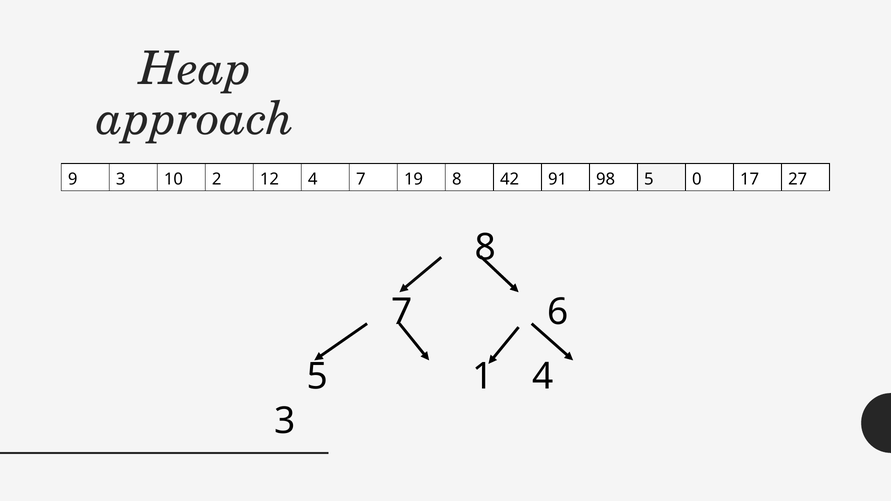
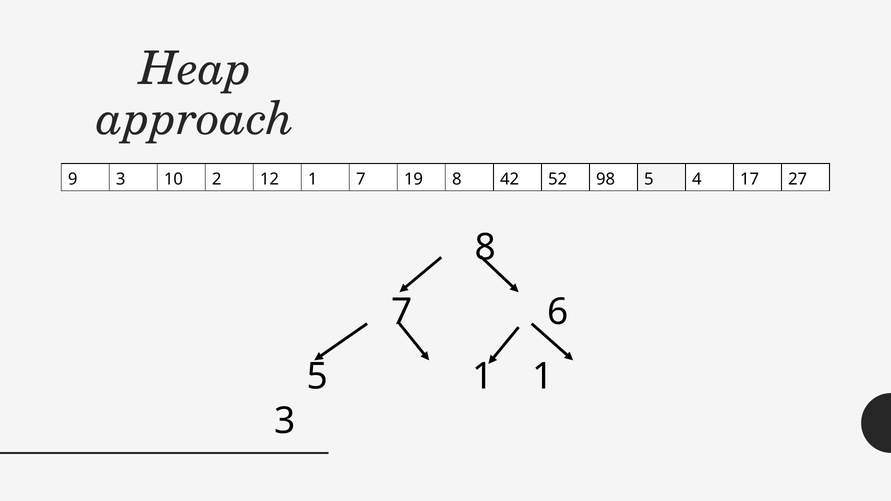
12 4: 4 -> 1 (313, 179)
91: 91 -> 52 (558, 179)
0: 0 -> 4 (697, 179)
1 4: 4 -> 1 (543, 377)
